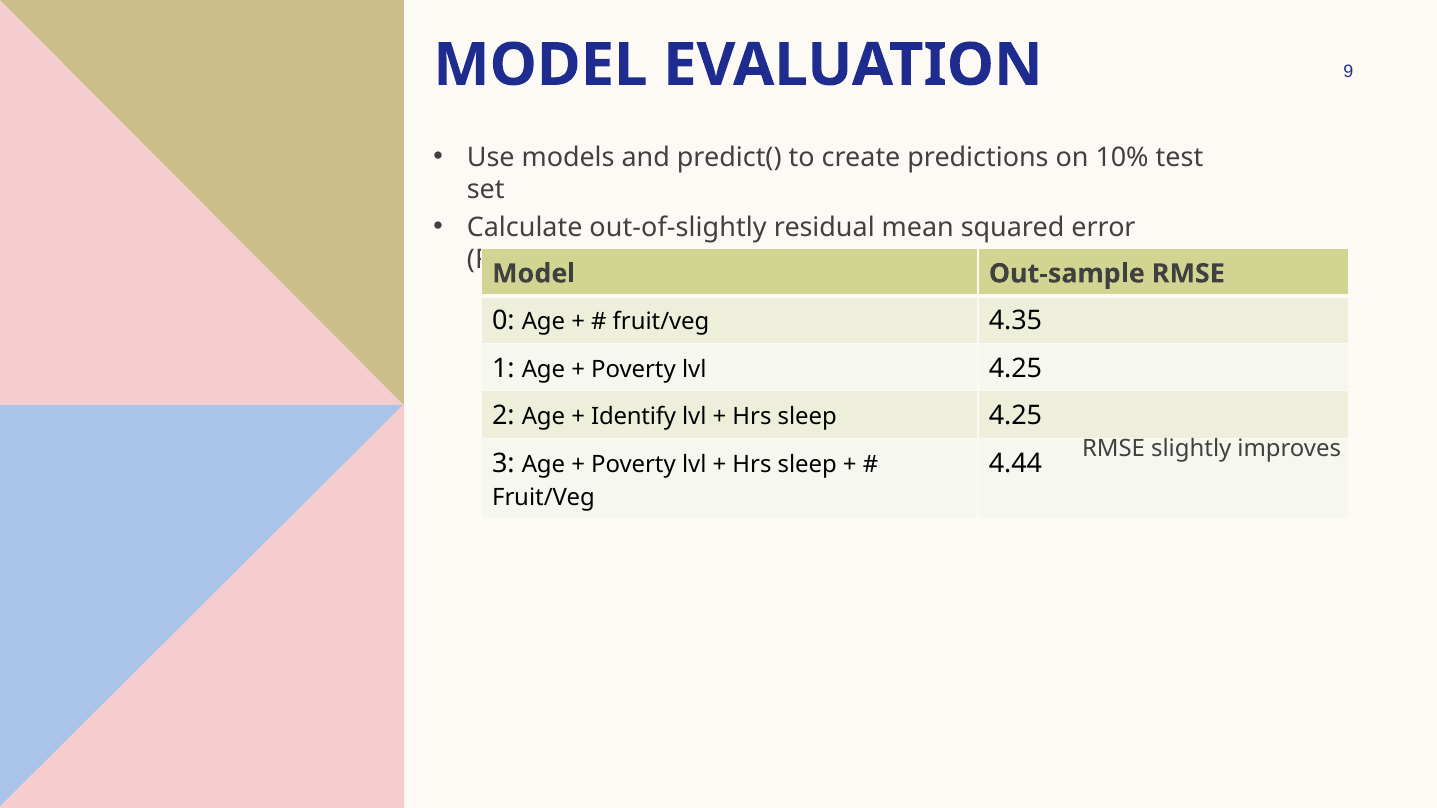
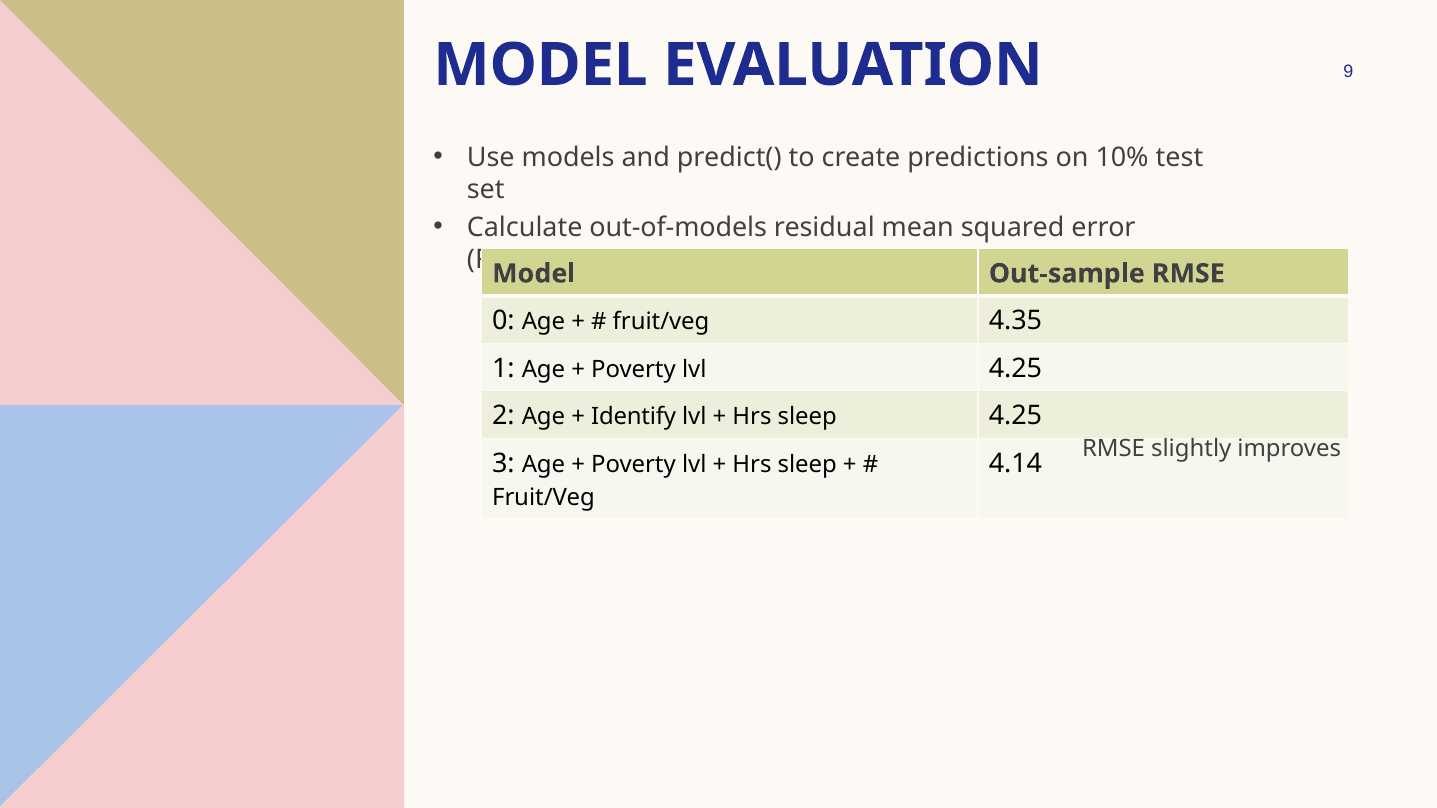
out-of-slightly: out-of-slightly -> out-of-models (678, 227)
4.44: 4.44 -> 4.14 (1016, 464)
